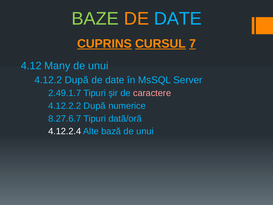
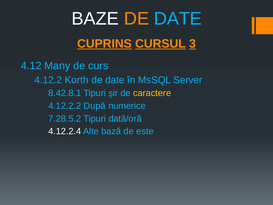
BAZE colour: light green -> white (95, 19)
7: 7 -> 3 (192, 44)
unui: unui -> curs (98, 66)
4.12.2 După: După -> Korth (77, 80)
2.49.1.7: 2.49.1.7 -> 8.42.8.1 (65, 93)
caractere colour: pink -> yellow (152, 93)
8.27.6.7: 8.27.6.7 -> 7.28.5.2 (65, 118)
unui: unui -> este (145, 131)
